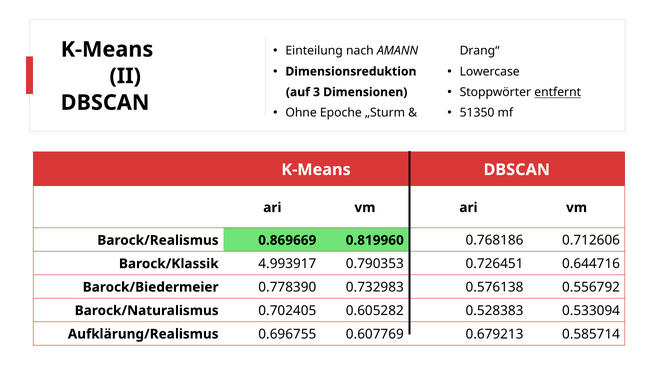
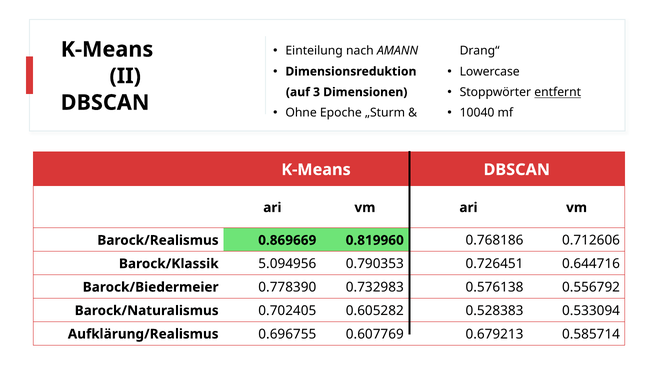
51350: 51350 -> 10040 (477, 113)
4.993917: 4.993917 -> 5.094956 (287, 263)
